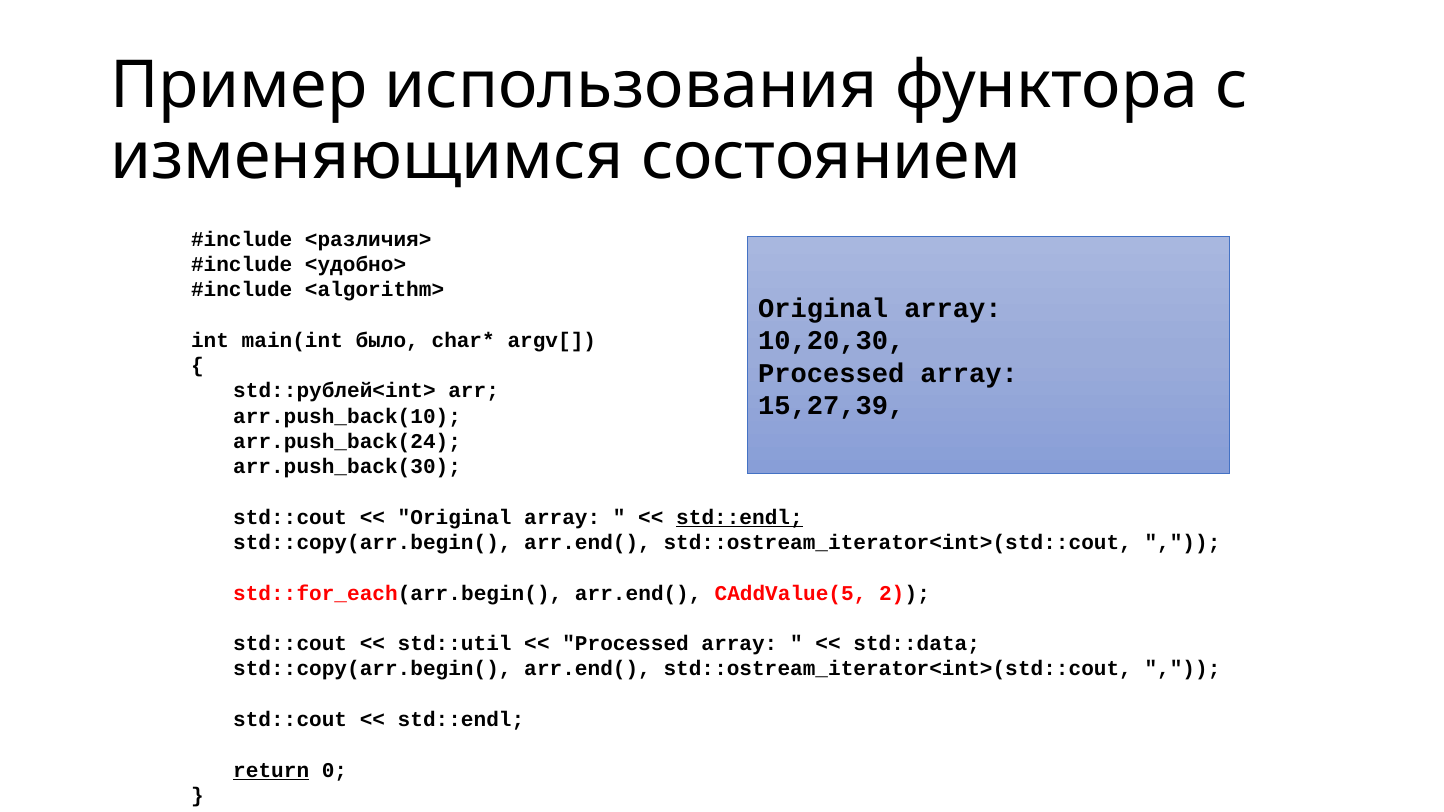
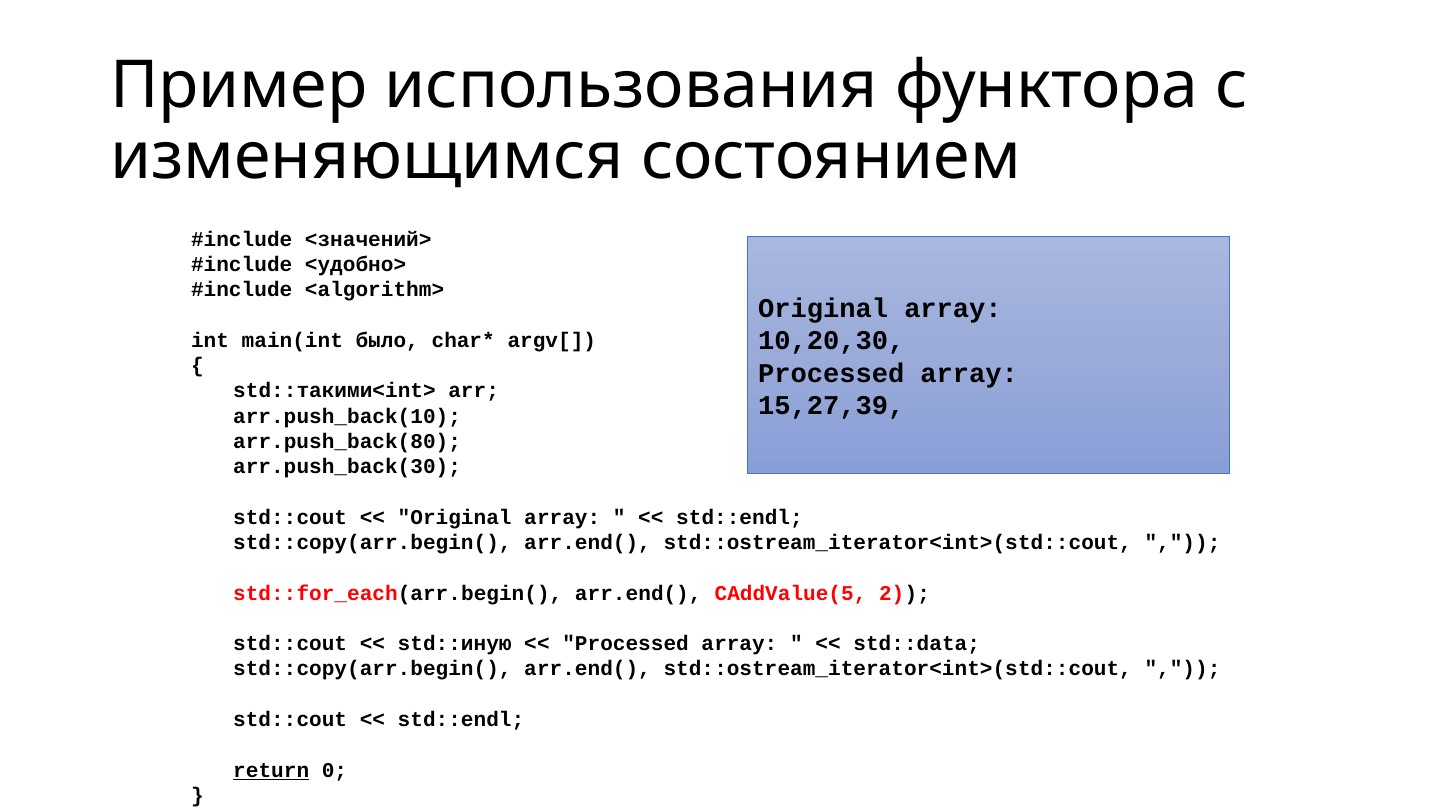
<различия>: <различия> -> <значений> (368, 239)
std::рублей<int>: std::рублей<int> -> std::такими<int> (334, 391)
arr.push_back(24: arr.push_back(24 -> arr.push_back(80 (347, 442)
std::endl underline: present -> none (739, 518)
std::util: std::util -> std::иную (455, 644)
